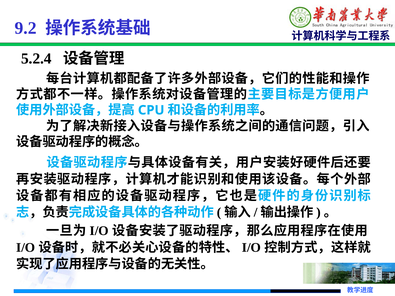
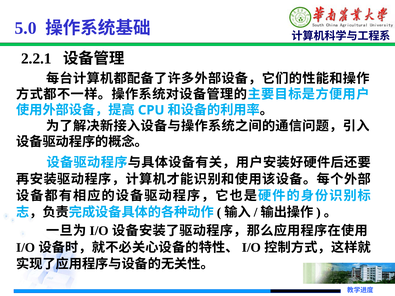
9.2: 9.2 -> 5.0 (26, 28)
5.2.4: 5.2.4 -> 2.2.1 (36, 59)
